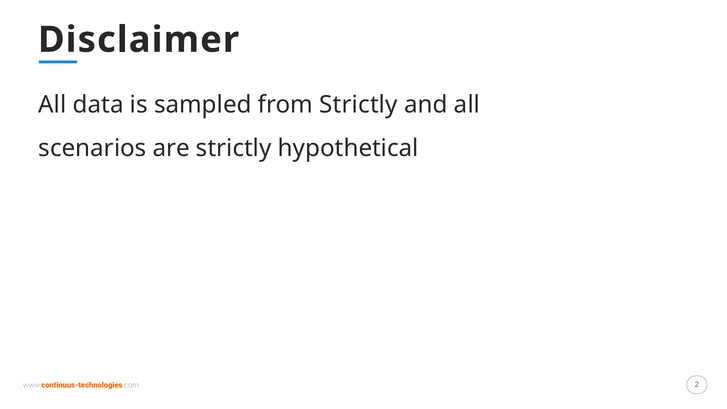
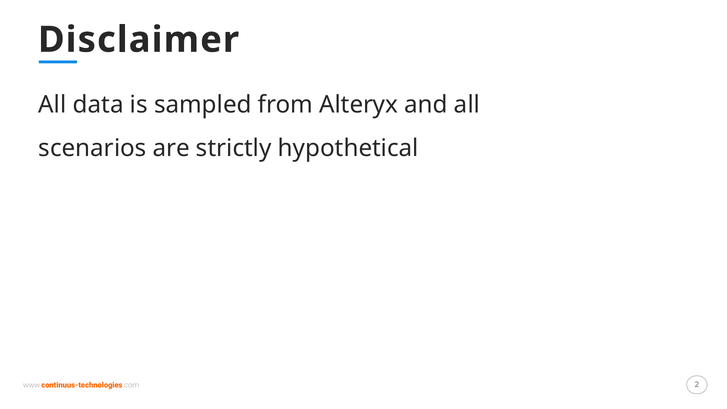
from Strictly: Strictly -> Alteryx (359, 105)
